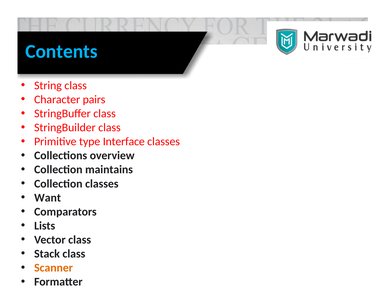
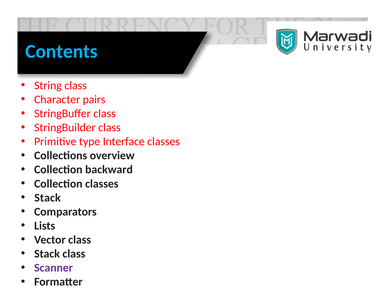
maintains: maintains -> backward (109, 170)
Want: Want -> Stack (47, 198)
Scanner colour: orange -> purple (54, 268)
